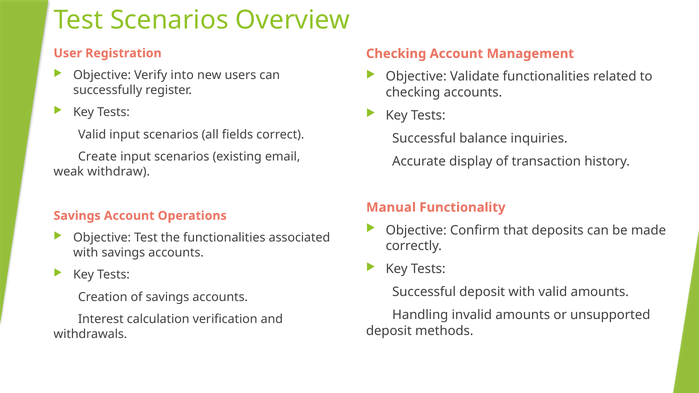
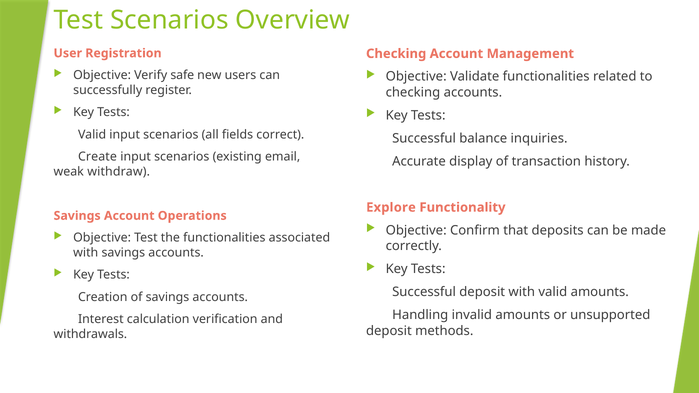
into: into -> safe (182, 75)
Manual: Manual -> Explore (391, 207)
